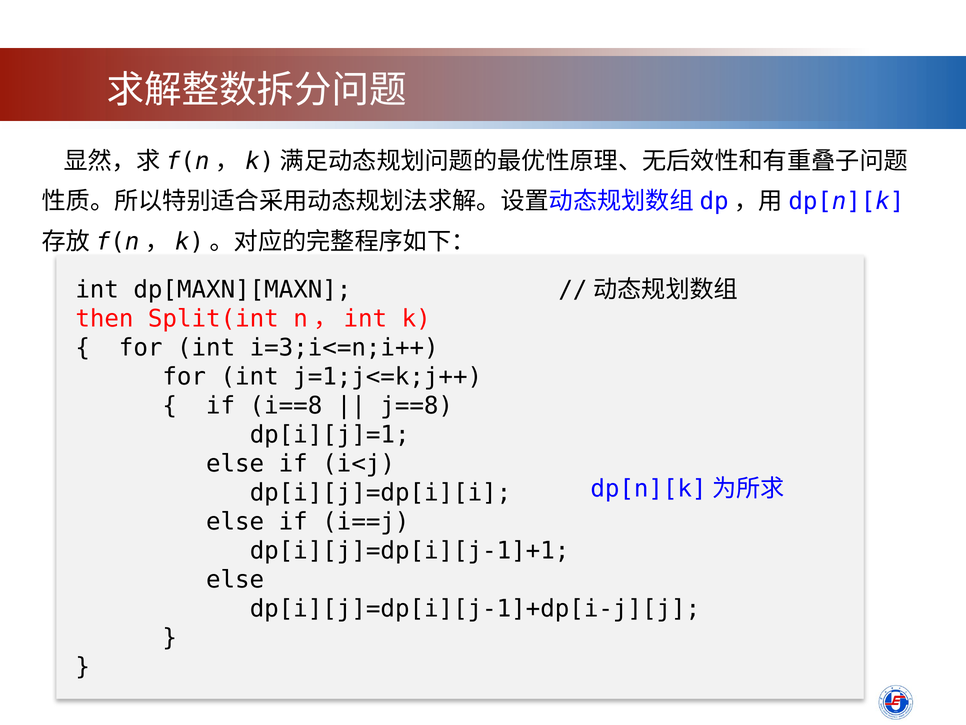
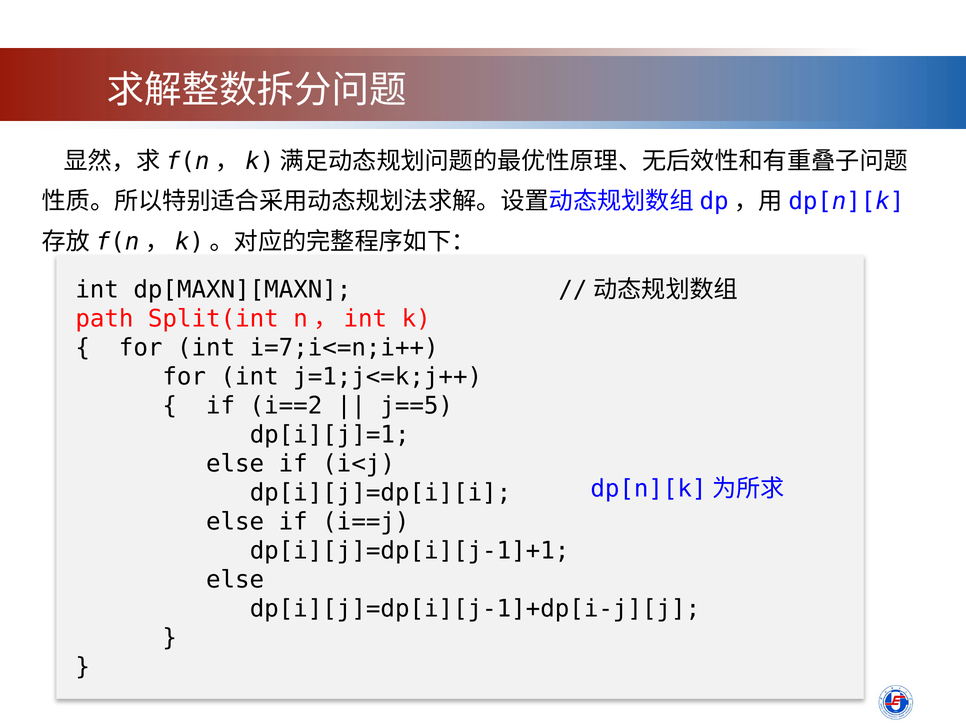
then: then -> path (104, 319)
i=3;i<=n;i++: i=3;i<=n;i++ -> i=7;i<=n;i++ (344, 348)
i==8: i==8 -> i==2 (286, 406)
j==8: j==8 -> j==5 (417, 406)
